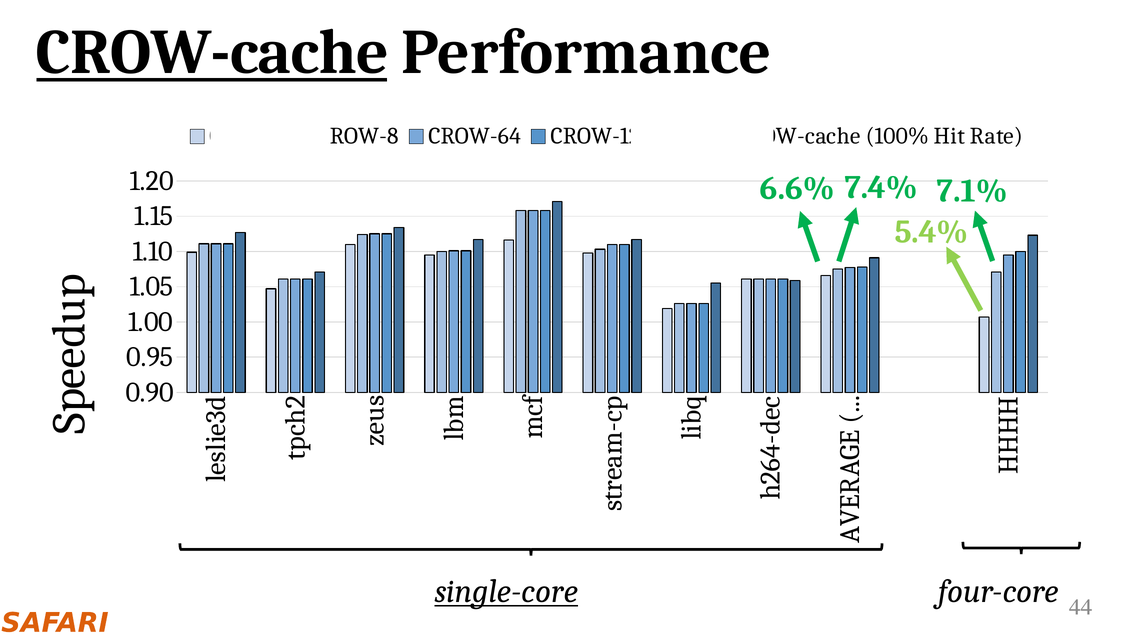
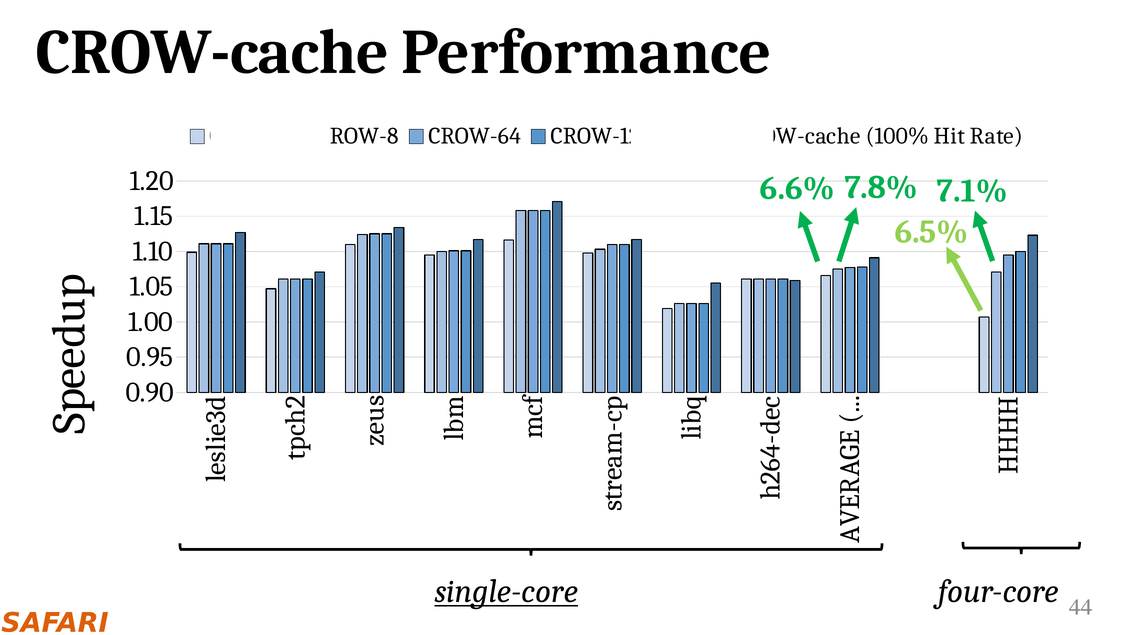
CROW-cache underline: present -> none (212, 53)
7.4%: 7.4% -> 7.8% (881, 187)
5.4%: 5.4% -> 6.5% (932, 232)
